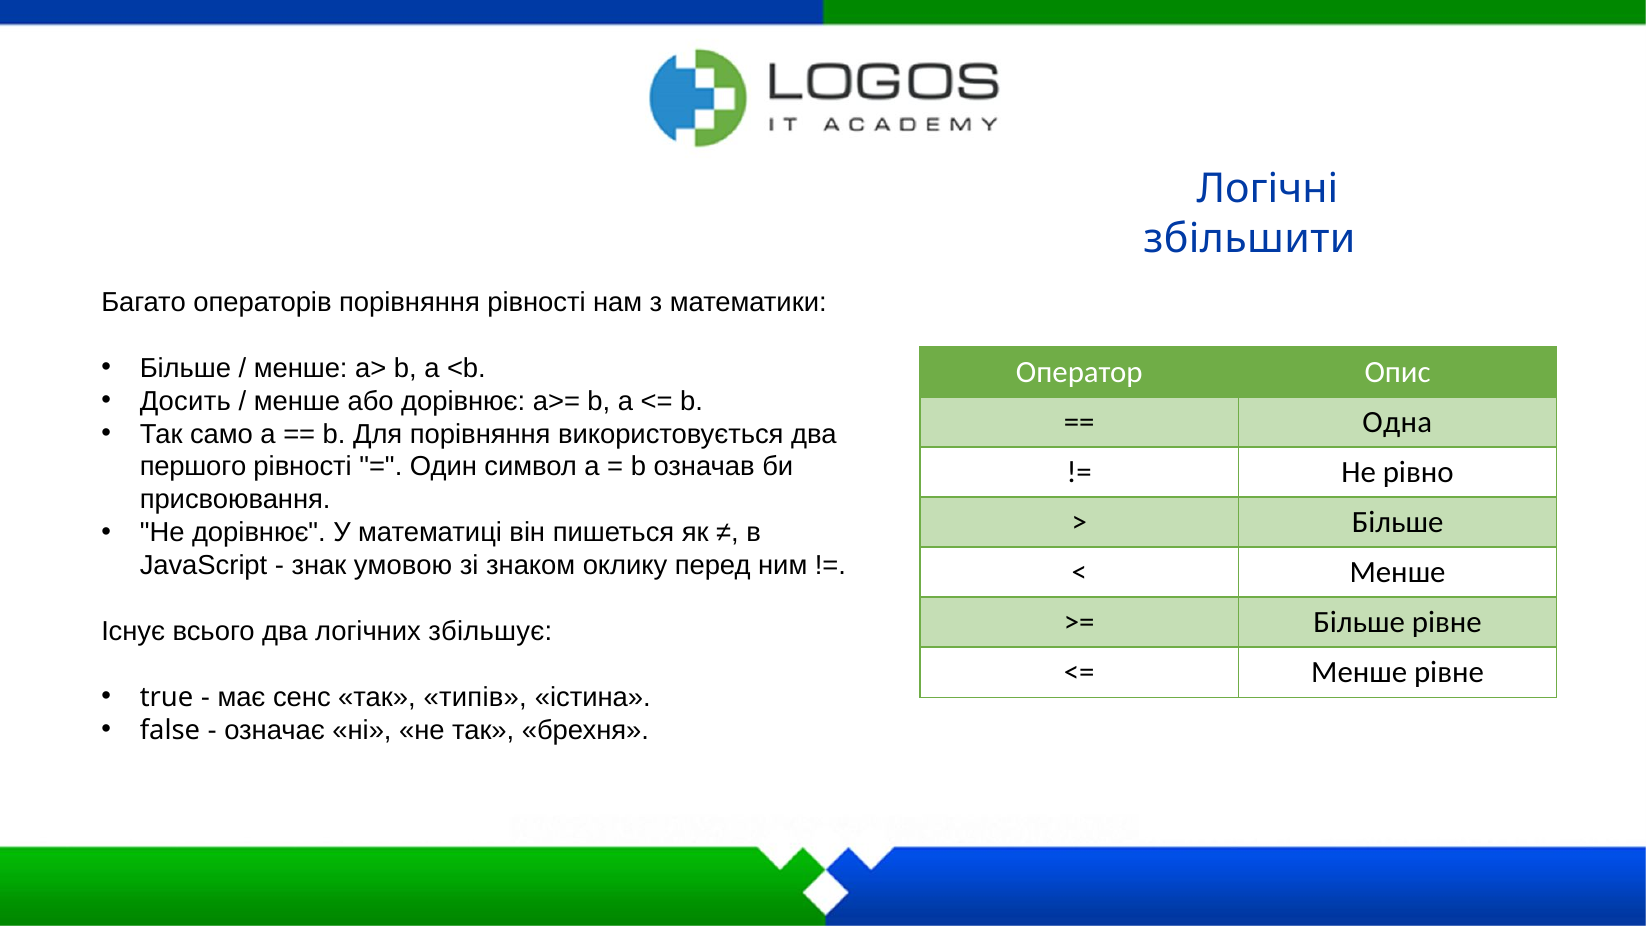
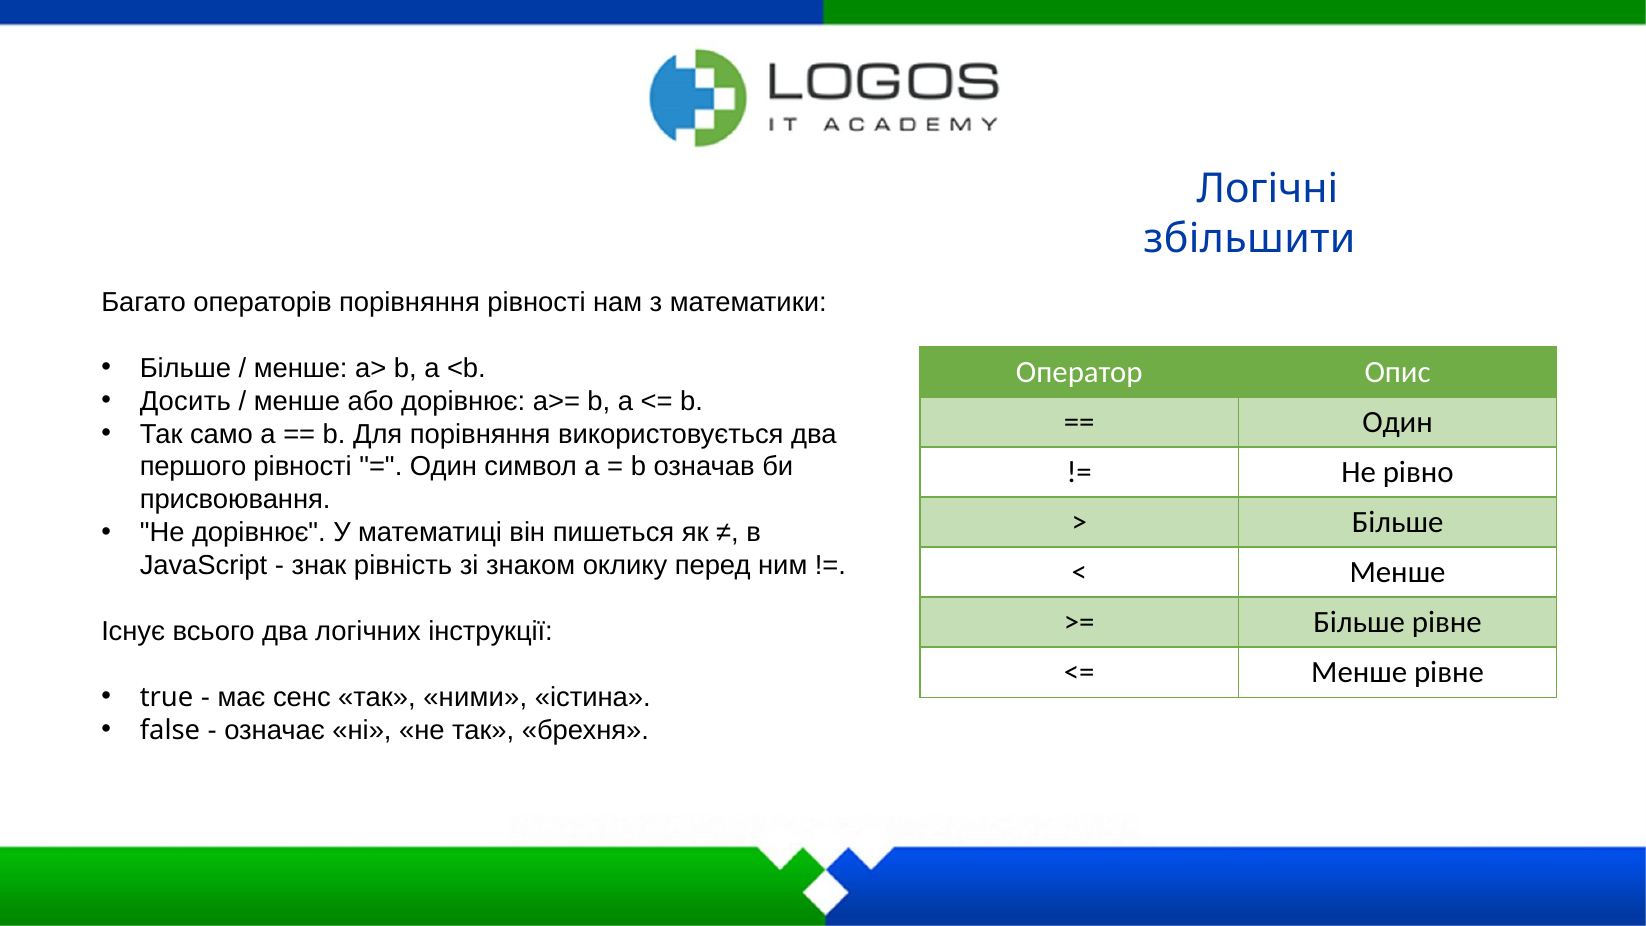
Одна: Одна -> Один (1398, 422)
умовою: умовою -> рівність (403, 566)
збільшує: збільшує -> інструкції (490, 631)
типів: типів -> ними (475, 697)
